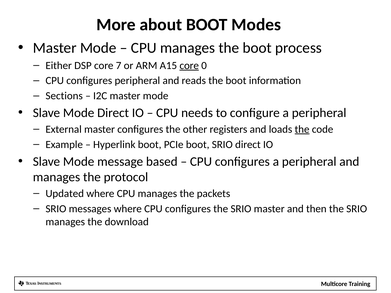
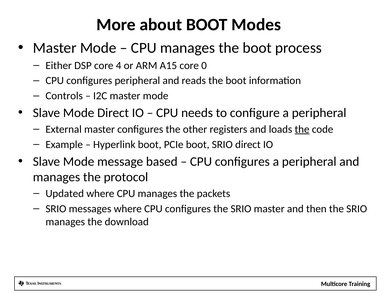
7: 7 -> 4 (119, 66)
core underline: present -> none (189, 66)
Sections: Sections -> Controls (64, 96)
